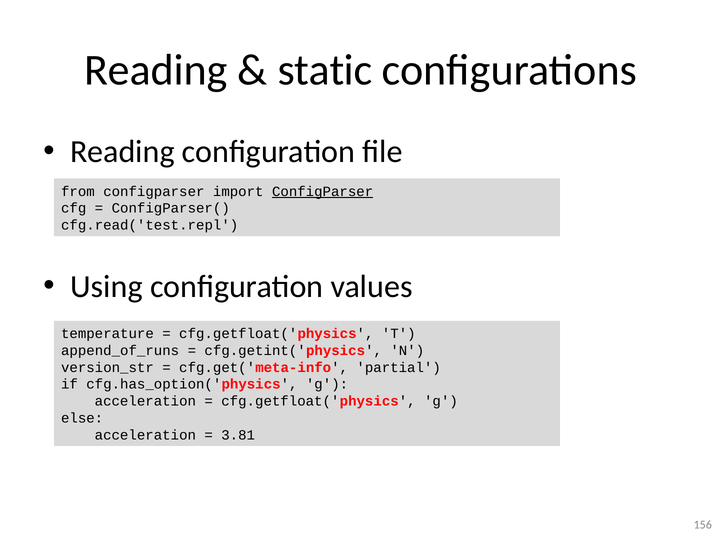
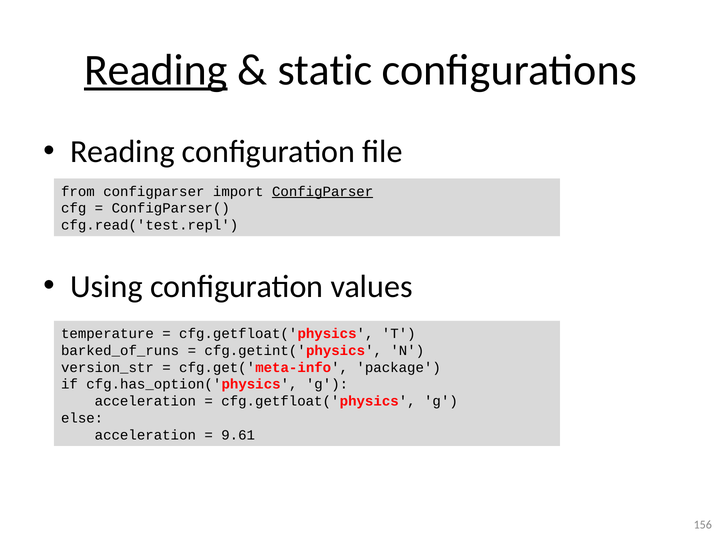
Reading underline: none -> present (156, 70)
append_of_runs: append_of_runs -> barked_of_runs (120, 350)
partial: partial -> package (399, 367)
3.81: 3.81 -> 9.61 (238, 435)
